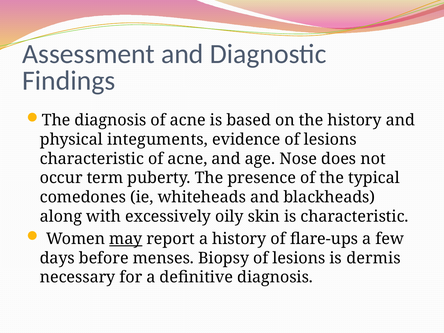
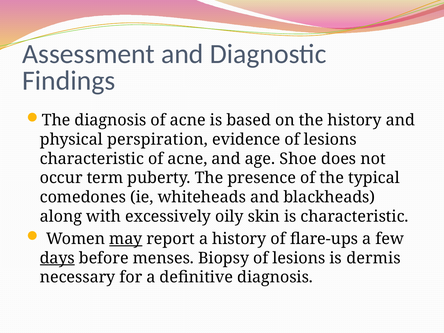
integuments: integuments -> perspiration (157, 139)
Nose: Nose -> Shoe (298, 159)
days underline: none -> present (57, 258)
